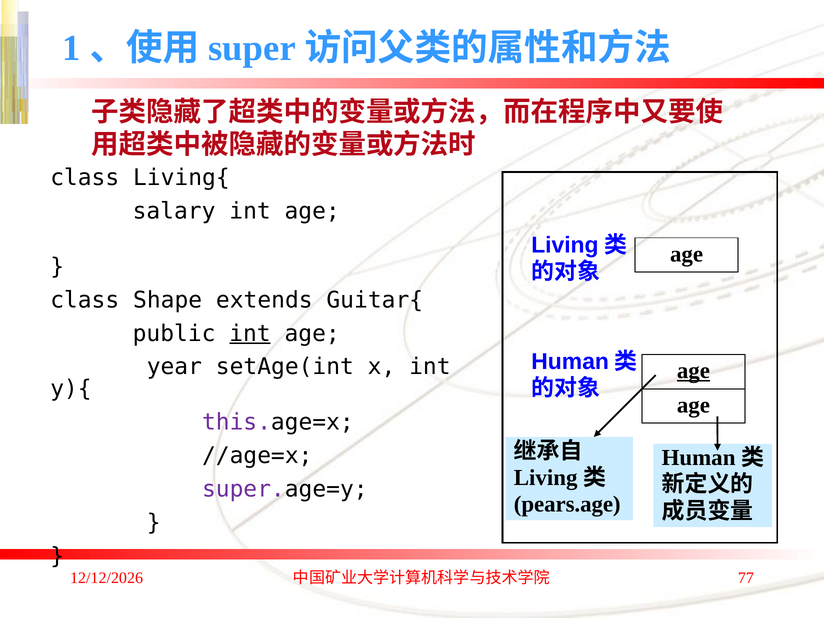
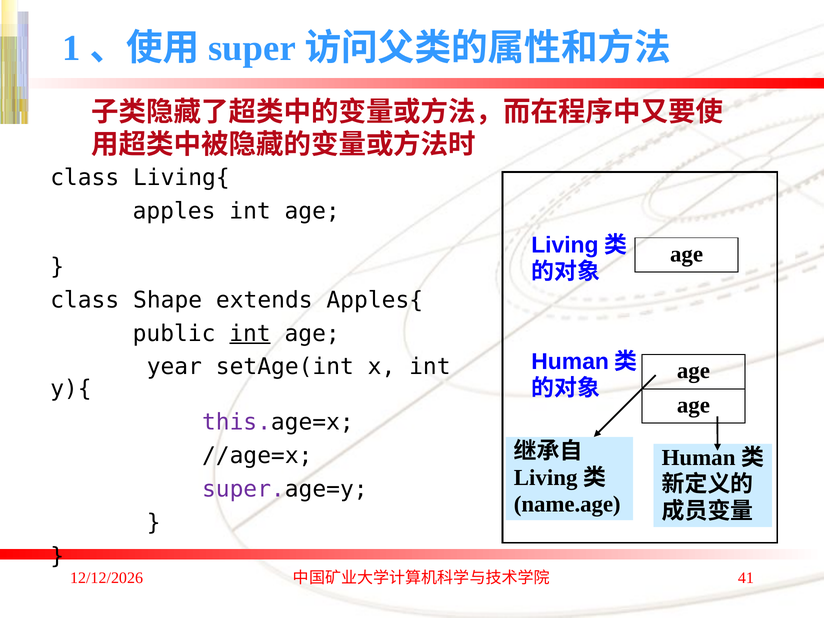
salary: salary -> apples (174, 211)
Guitar{: Guitar{ -> Apples{ (375, 300)
age underline: present -> none (693, 371)
pears.age: pears.age -> name.age (567, 504)
77: 77 -> 41 (746, 578)
